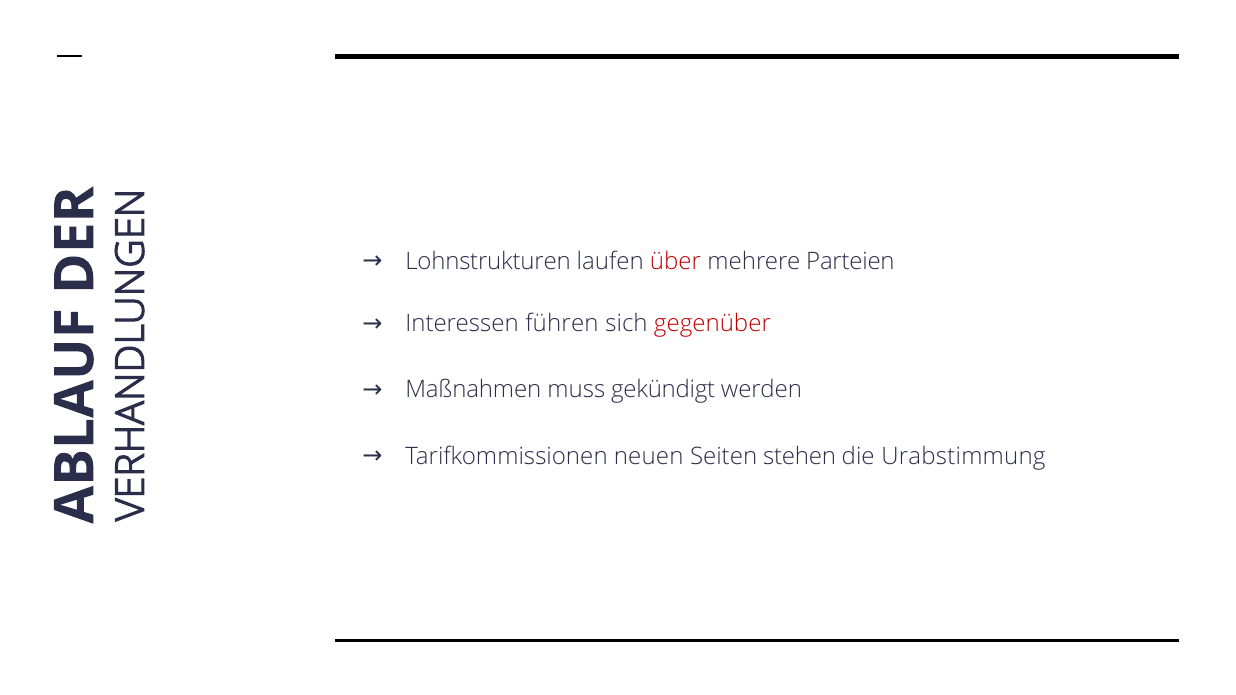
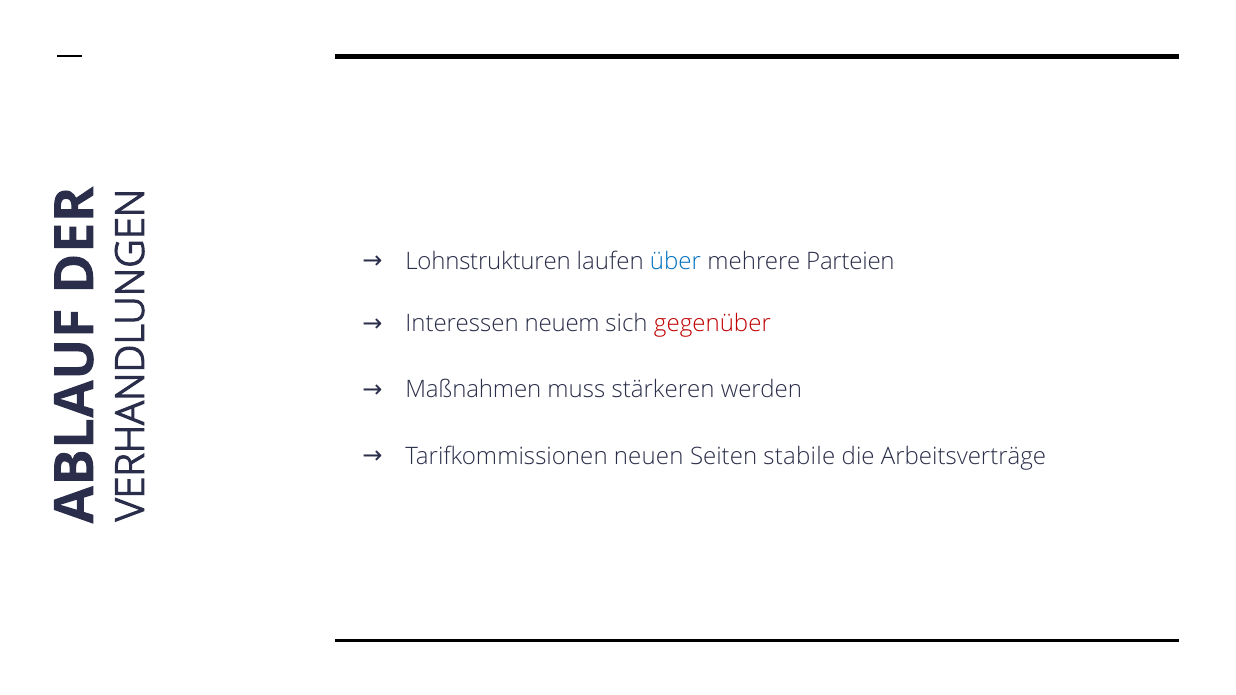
über colour: red -> blue (675, 262)
führen: führen -> neuem (562, 324)
gekündigt: gekündigt -> stärkeren (663, 390)
stehen: stehen -> stabile (799, 457)
Urabstimmung: Urabstimmung -> Arbeitsverträge (964, 457)
